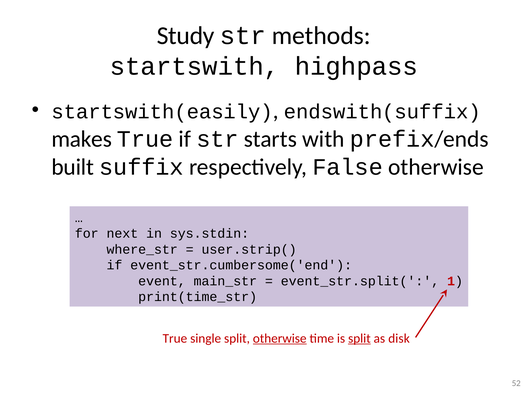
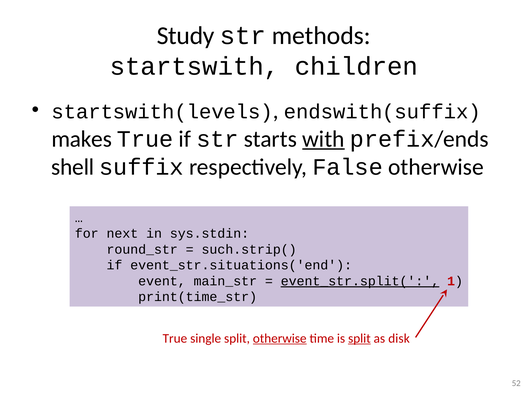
highpass: highpass -> children (356, 66)
startswith(easily: startswith(easily -> startswith(levels (162, 112)
with underline: none -> present (323, 139)
built: built -> shell (73, 167)
where_str: where_str -> round_str (142, 249)
user.strip(: user.strip( -> such.strip( (249, 249)
event_str.cumbersome('end: event_str.cumbersome('end -> event_str.situations('end (241, 265)
event_str.split( underline: none -> present (360, 281)
